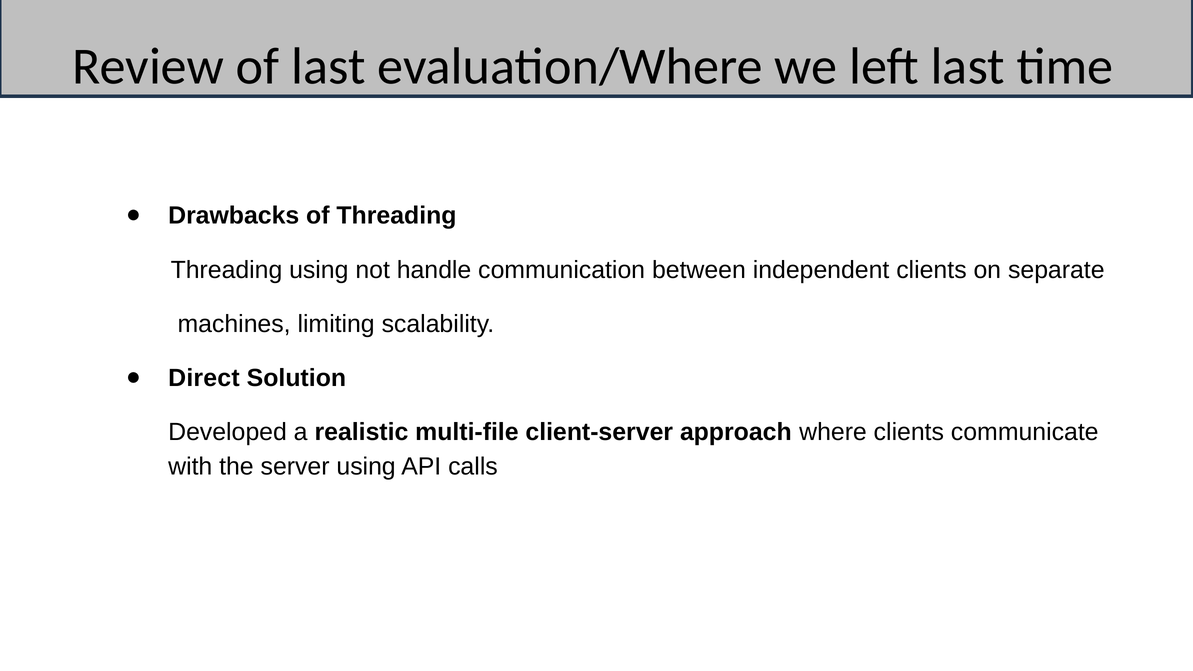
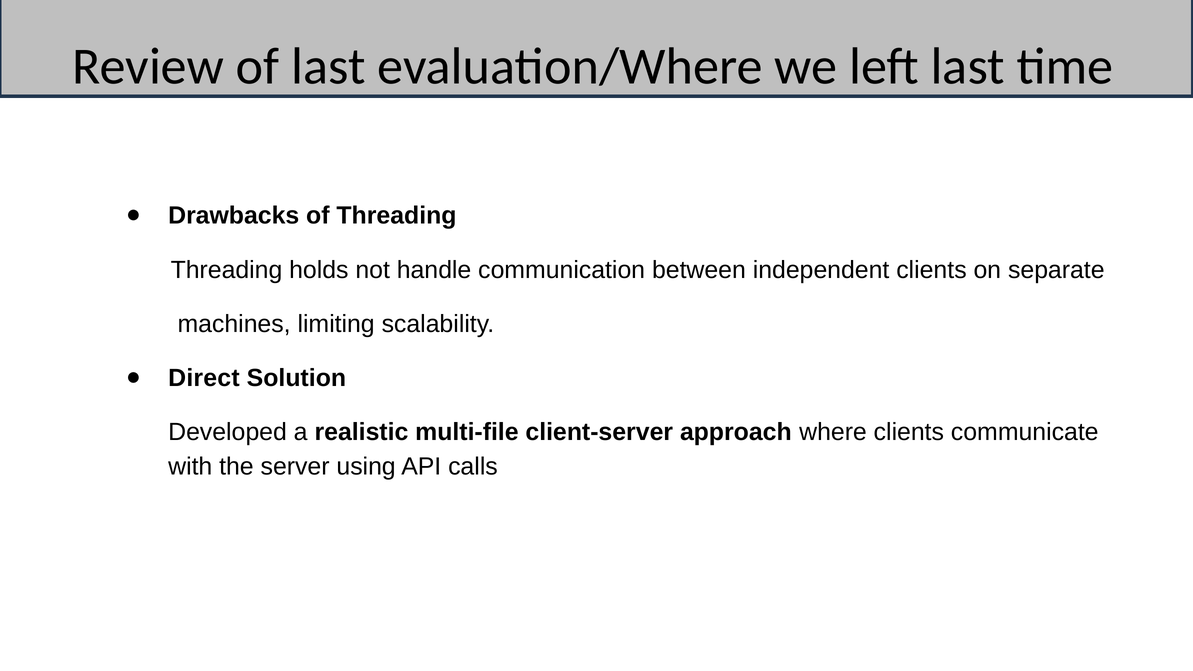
Threading using: using -> holds (319, 270)
